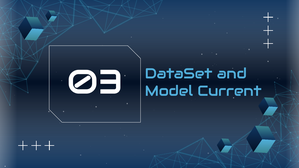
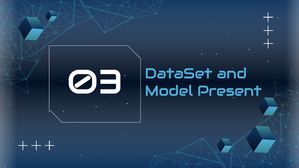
Current: Current -> Present (230, 91)
